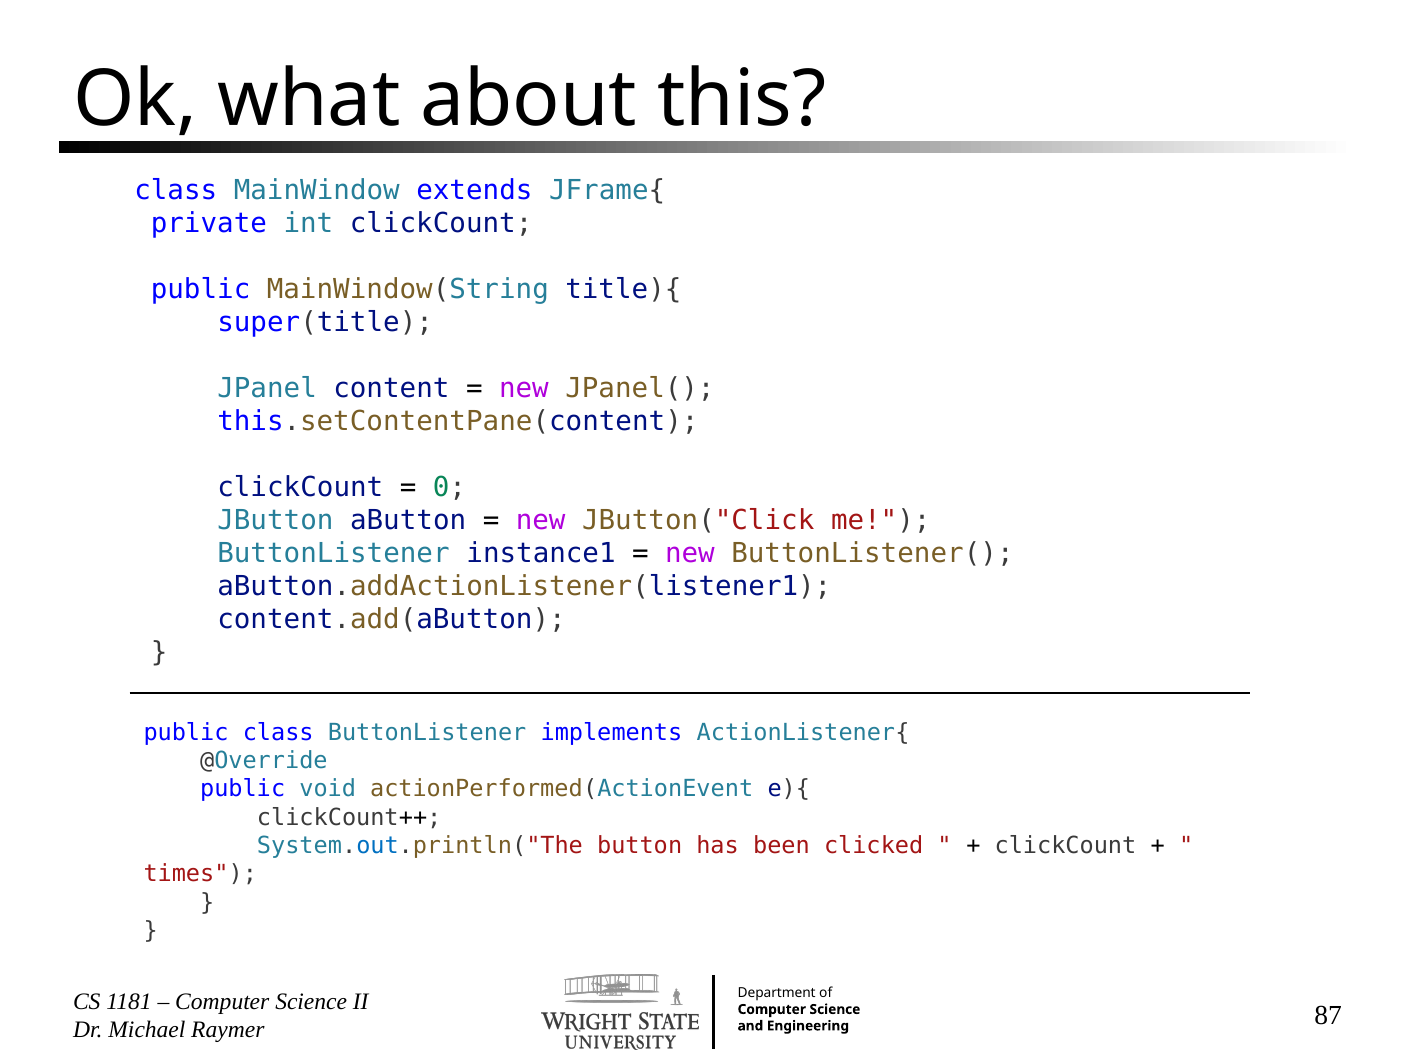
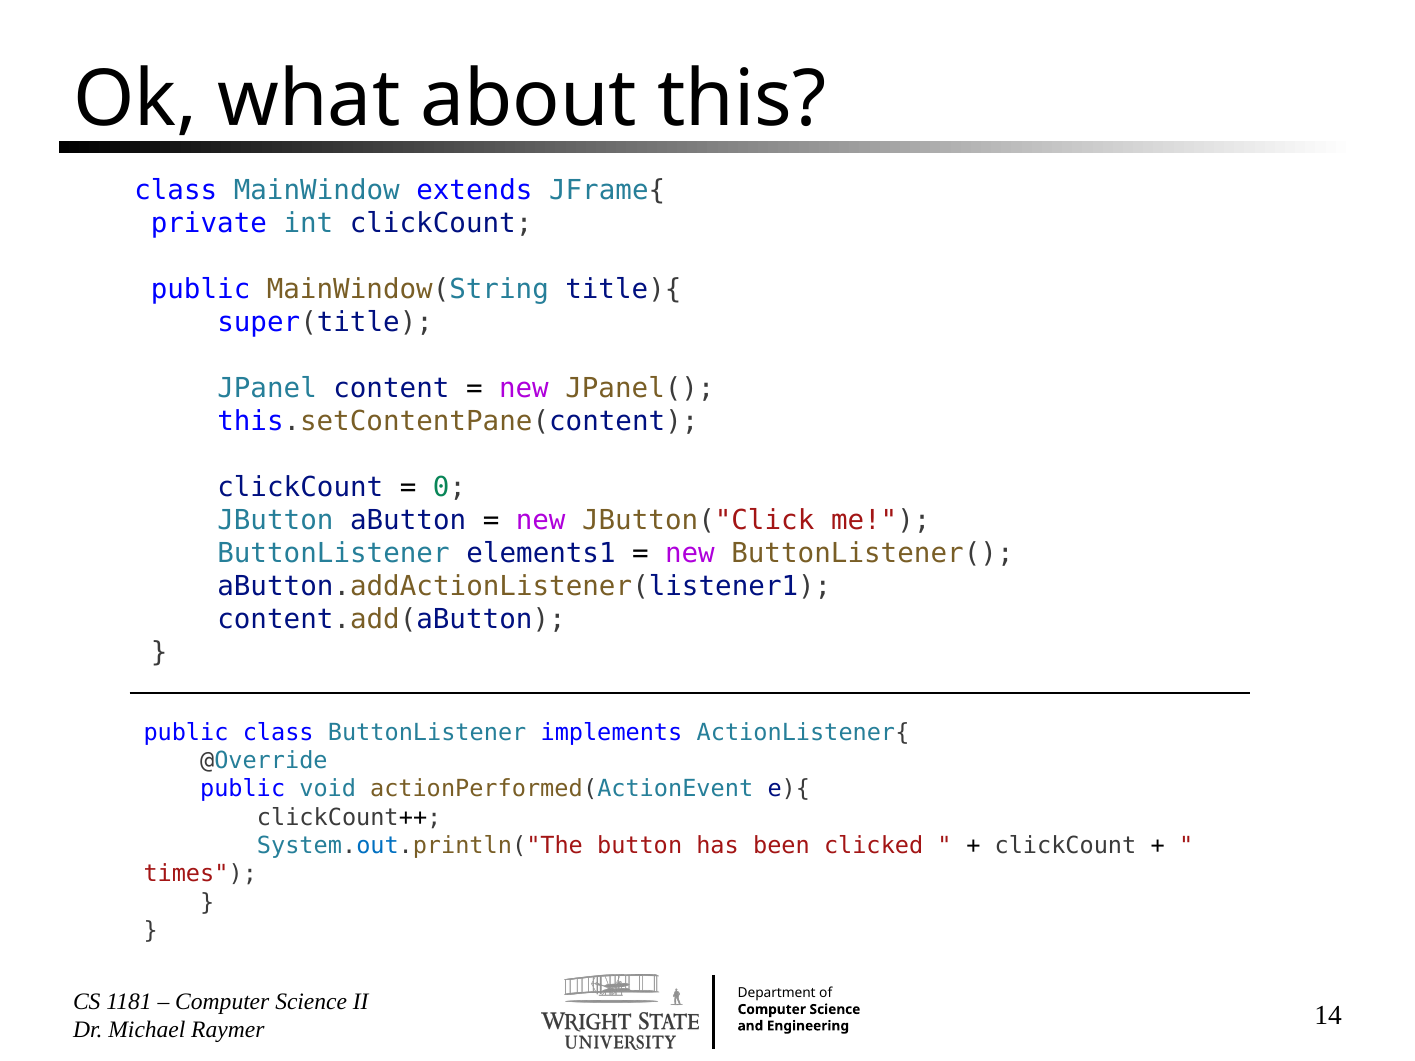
instance1: instance1 -> elements1 (541, 554)
87: 87 -> 14 (1328, 1016)
